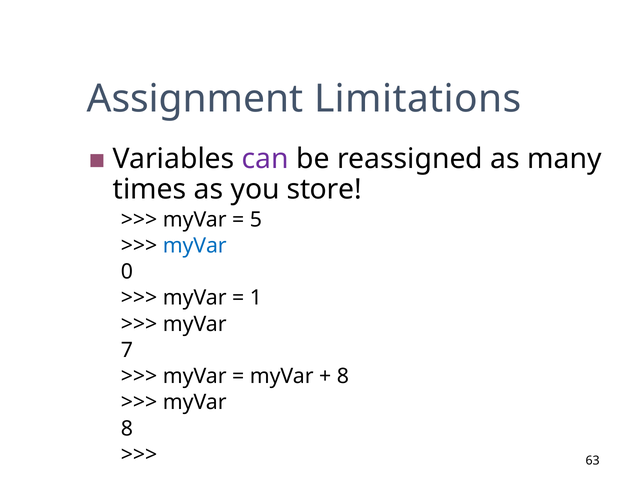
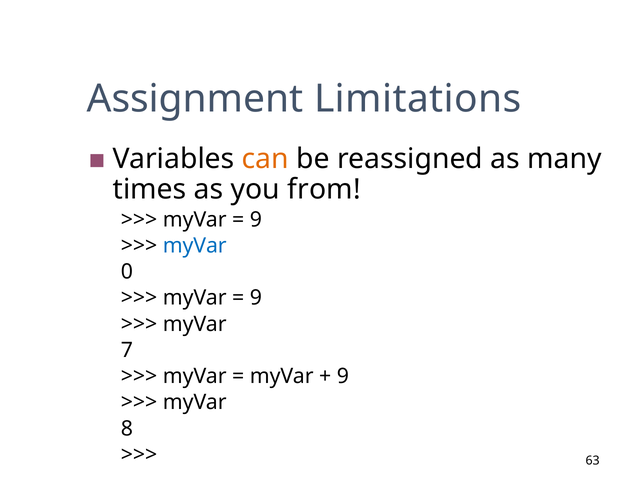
can colour: purple -> orange (265, 159)
store: store -> from (324, 190)
5: 5 -> 9 (256, 220)
1: 1 -> 9 (256, 298)
8: 8 -> 9 (343, 377)
